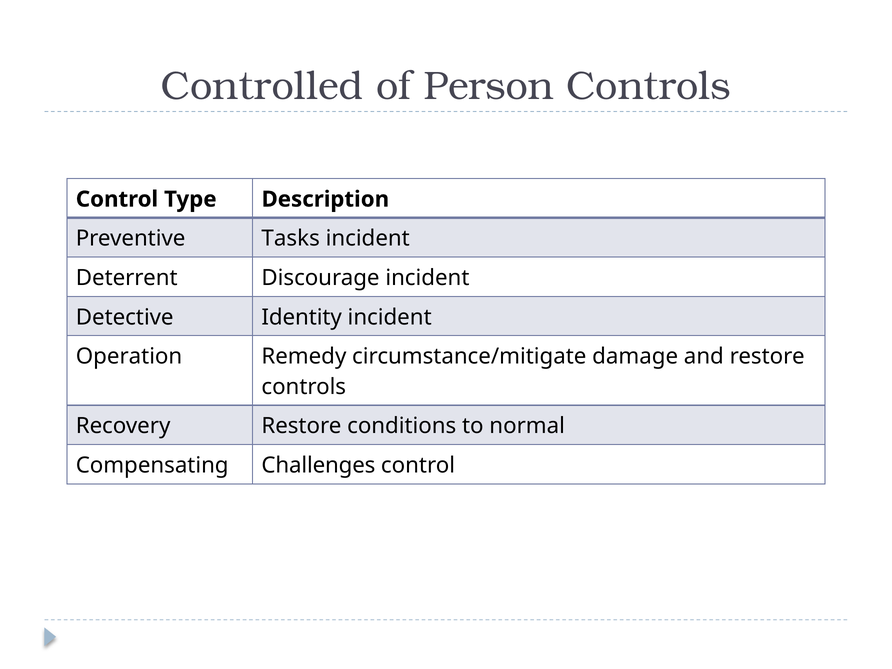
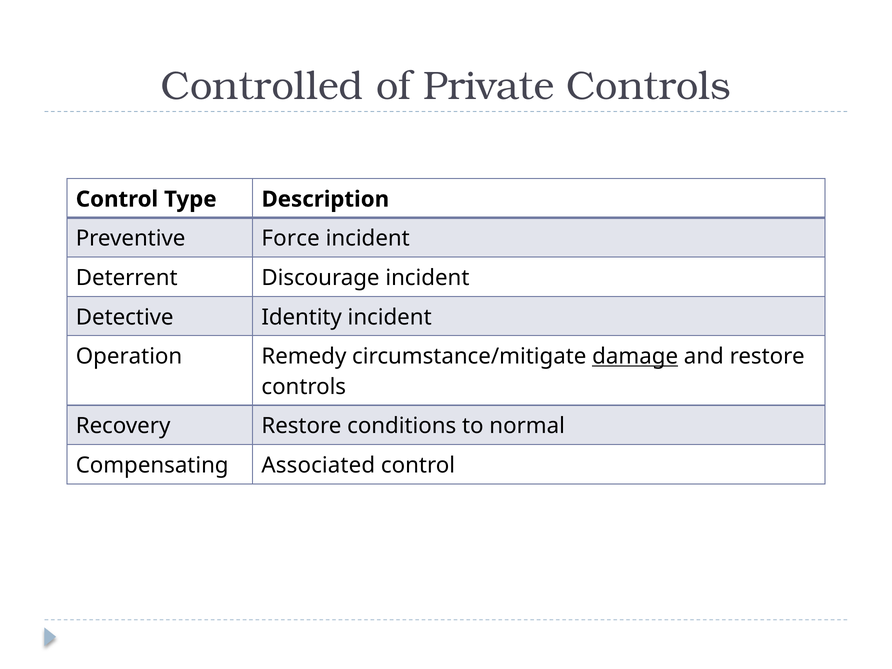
Person: Person -> Private (489, 86)
Tasks: Tasks -> Force (291, 239)
damage underline: none -> present (635, 356)
Challenges: Challenges -> Associated (318, 465)
